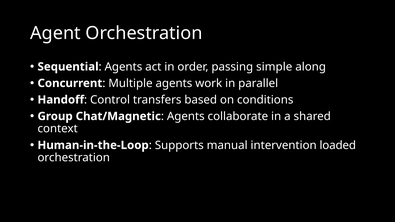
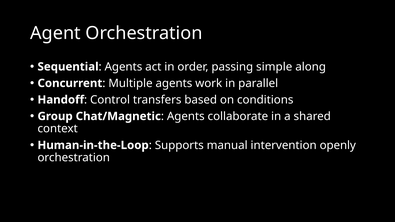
loaded: loaded -> openly (338, 145)
